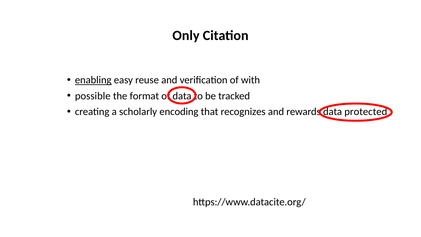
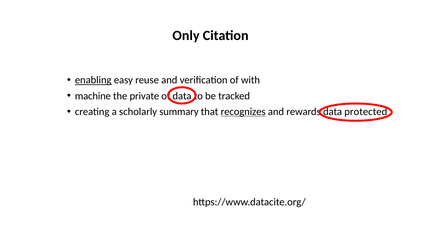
possible: possible -> machine (93, 96)
format: format -> private (144, 96)
encoding: encoding -> summary (179, 112)
recognizes underline: none -> present (243, 112)
